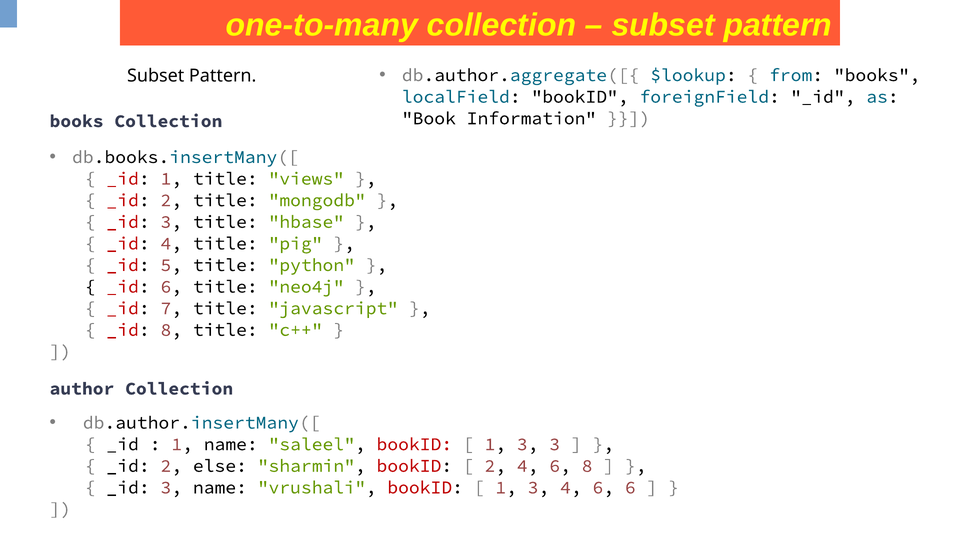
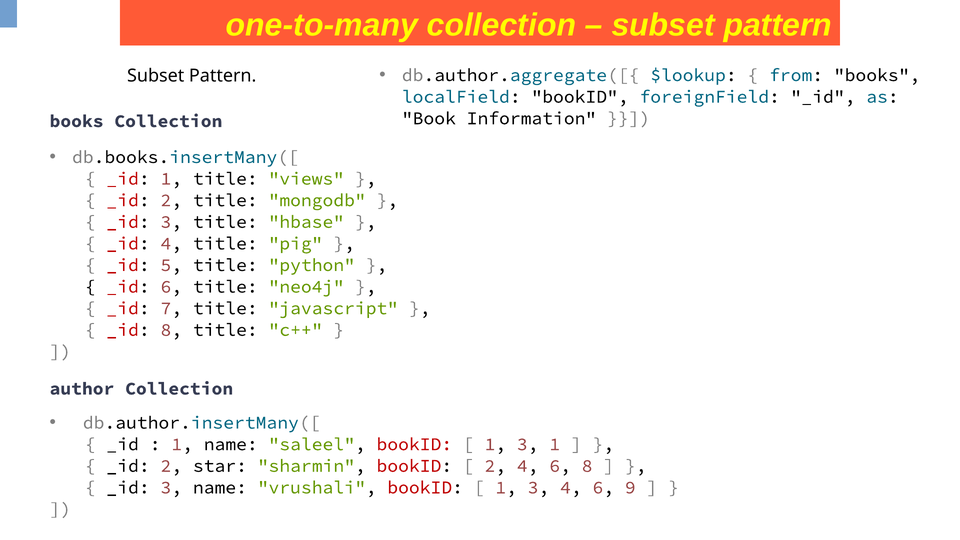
3 3: 3 -> 1 (555, 444)
else: else -> star (220, 466)
6 6: 6 -> 9 (630, 487)
